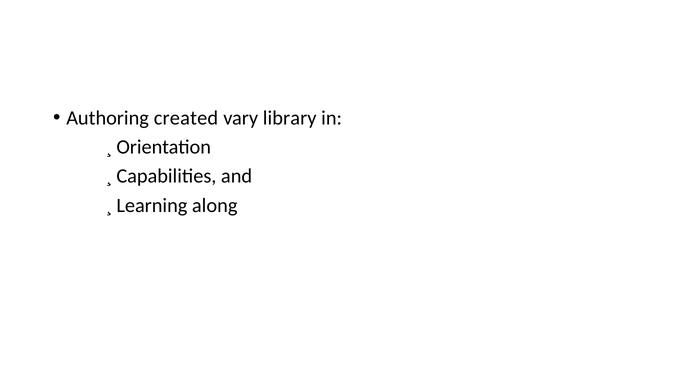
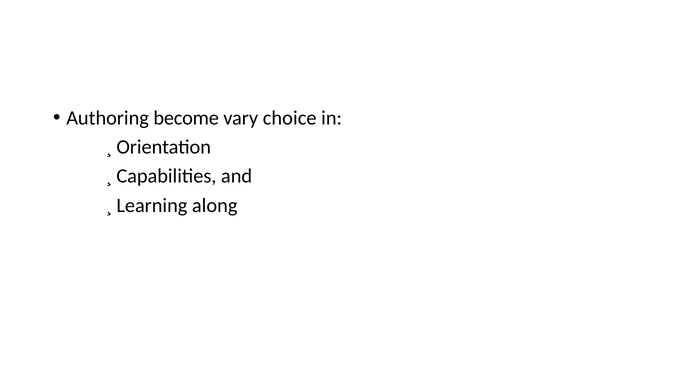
created: created -> become (186, 118)
library: library -> choice (290, 118)
